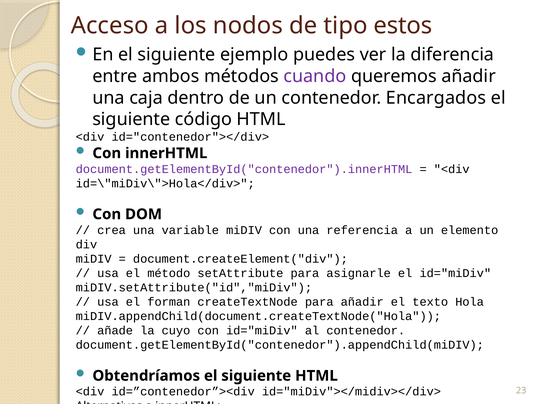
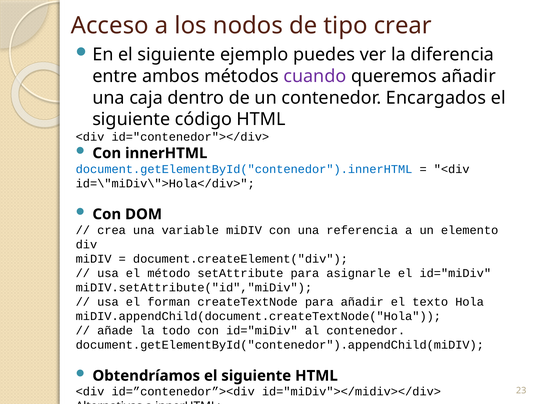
estos: estos -> crear (403, 26)
document.getElementById("contenedor").innerHTML colour: purple -> blue (244, 169)
cuyo: cuyo -> todo (176, 331)
